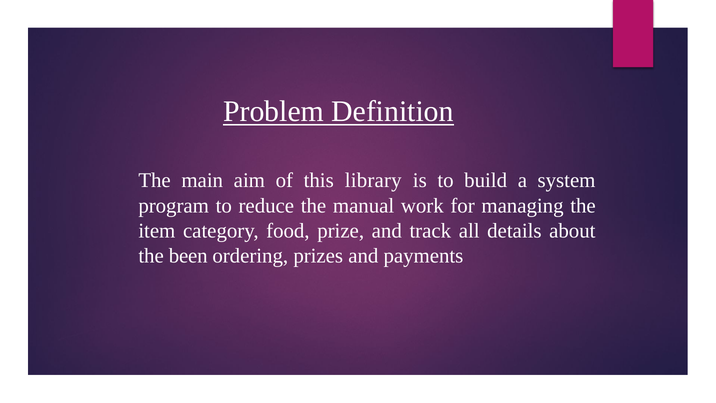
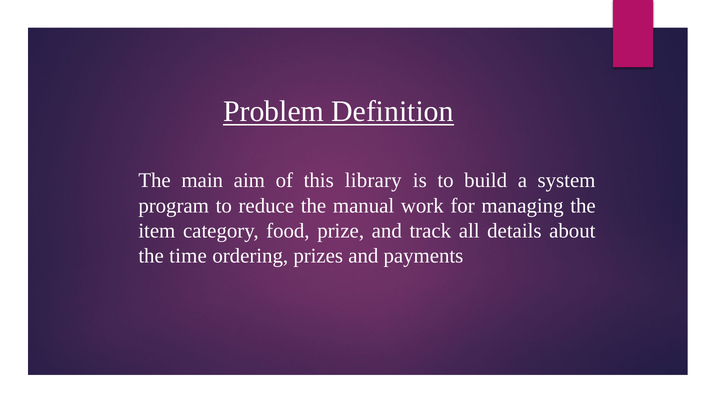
been: been -> time (188, 256)
